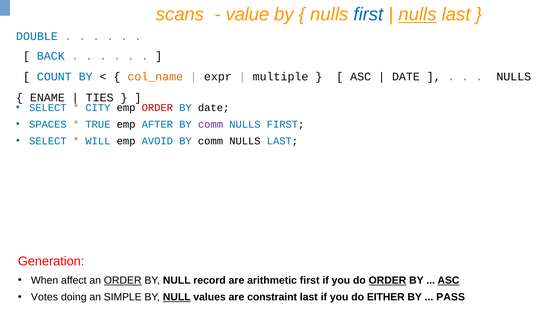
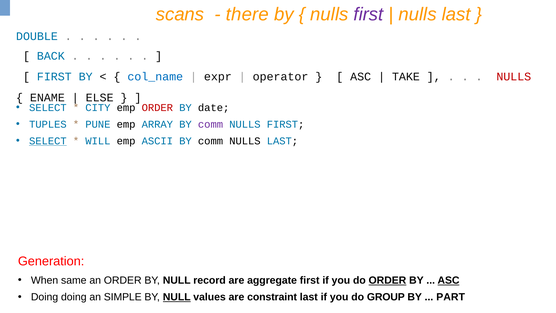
value: value -> there (247, 14)
first colour: blue -> purple (368, 14)
nulls underline: present -> none (418, 14)
COUNT: COUNT -> FIRST (54, 77)
col_name colour: orange -> blue (155, 77)
multiple: multiple -> operator (281, 77)
DATE: DATE -> TAKE (406, 77)
NULLS colour: black -> red (514, 77)
TIES: TIES -> ELSE (100, 98)
SPACES: SPACES -> TUPLES (48, 124)
TRUE: TRUE -> PUNE (98, 124)
AFTER: AFTER -> ARRAY (157, 124)
SELECT underline: none -> present (48, 141)
AVOID: AVOID -> ASCII (157, 141)
affect: affect -> same (74, 280)
ORDER underline: present -> none (123, 280)
arithmetic: arithmetic -> aggregate (272, 280)
Votes: Votes -> Doing (45, 297)
EITHER: EITHER -> GROUP (386, 297)
PASS: PASS -> PART (451, 297)
